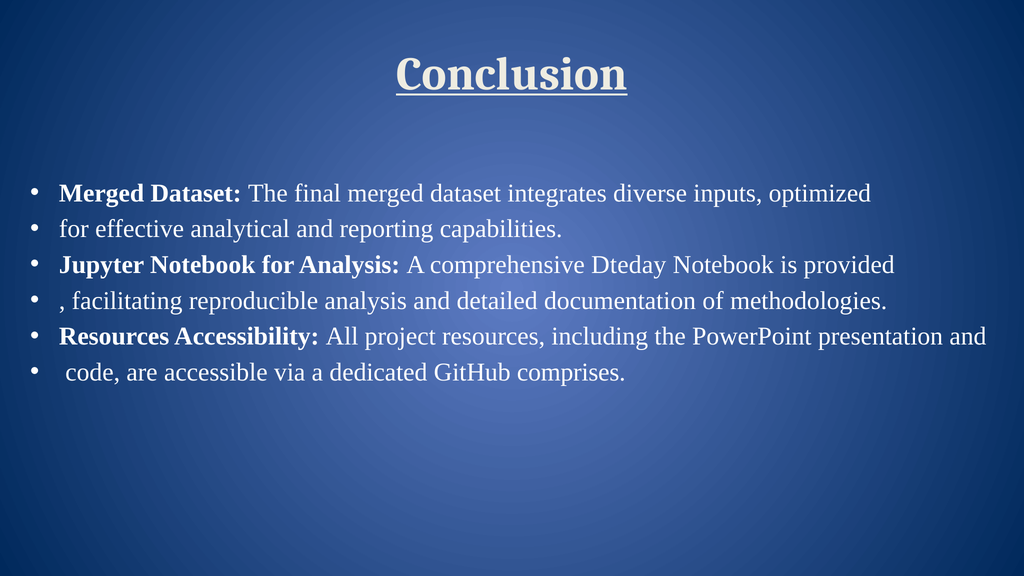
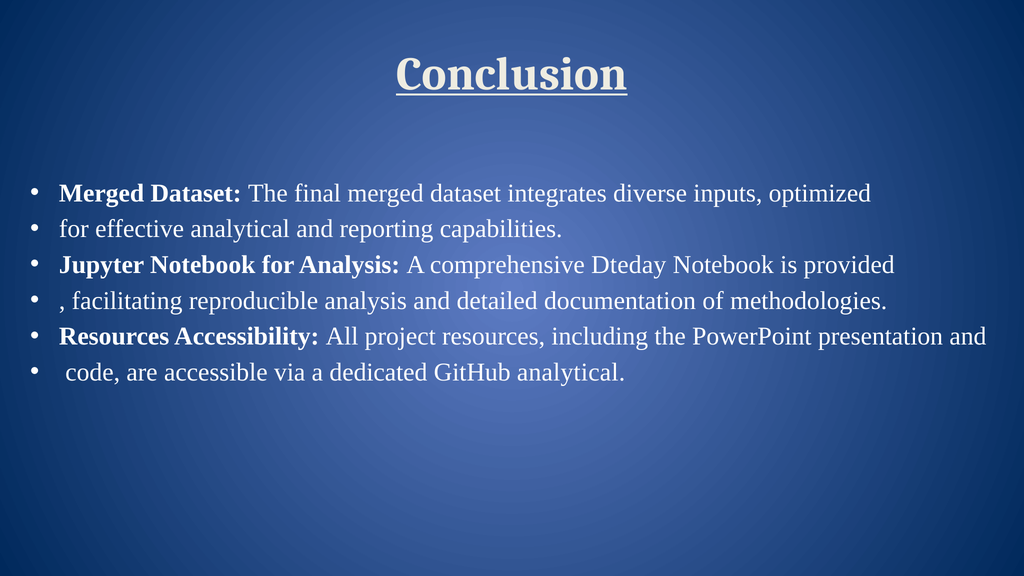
GitHub comprises: comprises -> analytical (571, 372)
